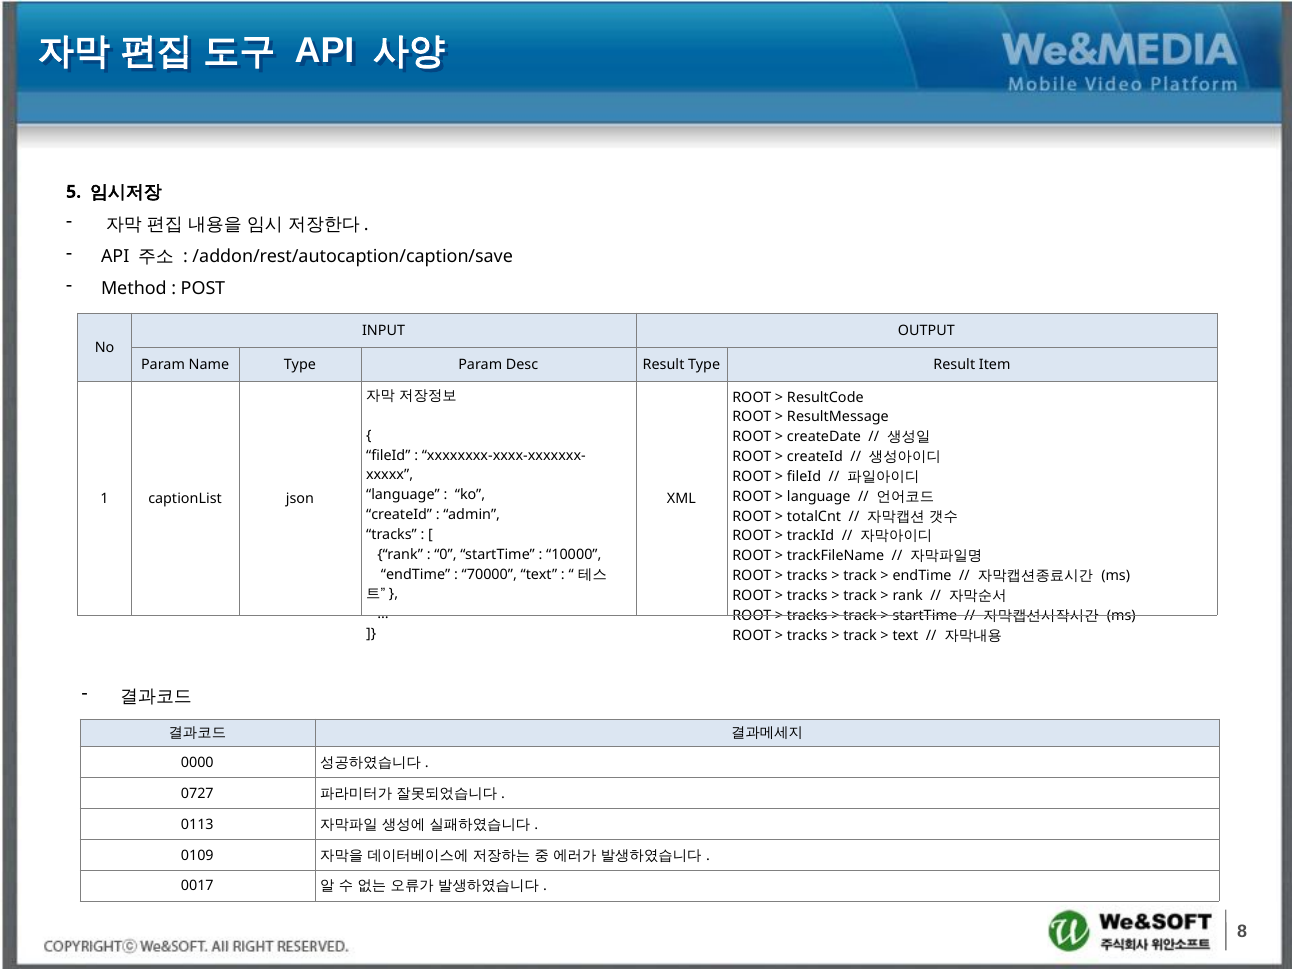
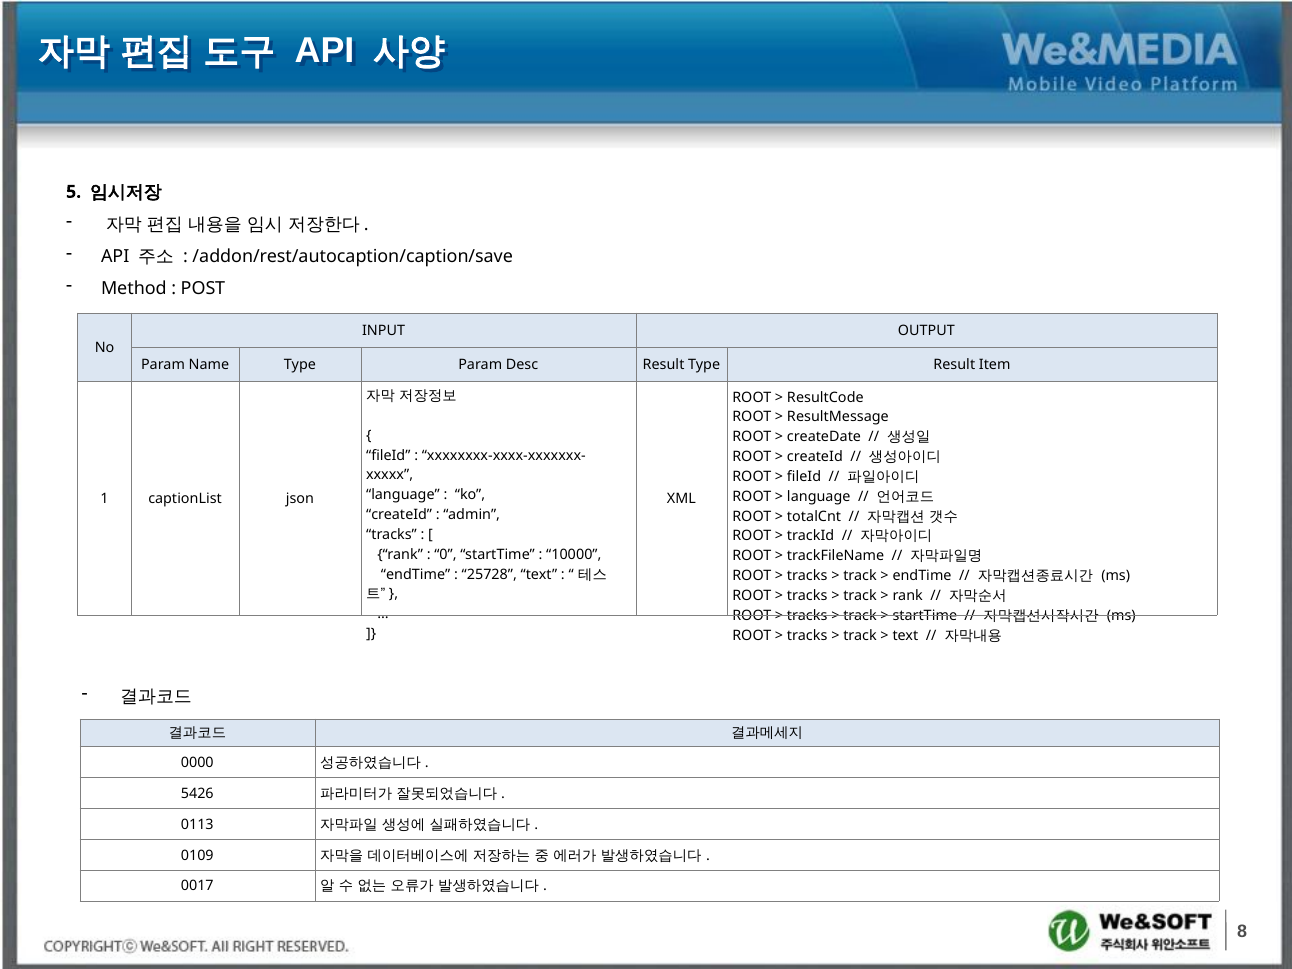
70000: 70000 -> 25728 (489, 574)
0727: 0727 -> 5426 (197, 793)
